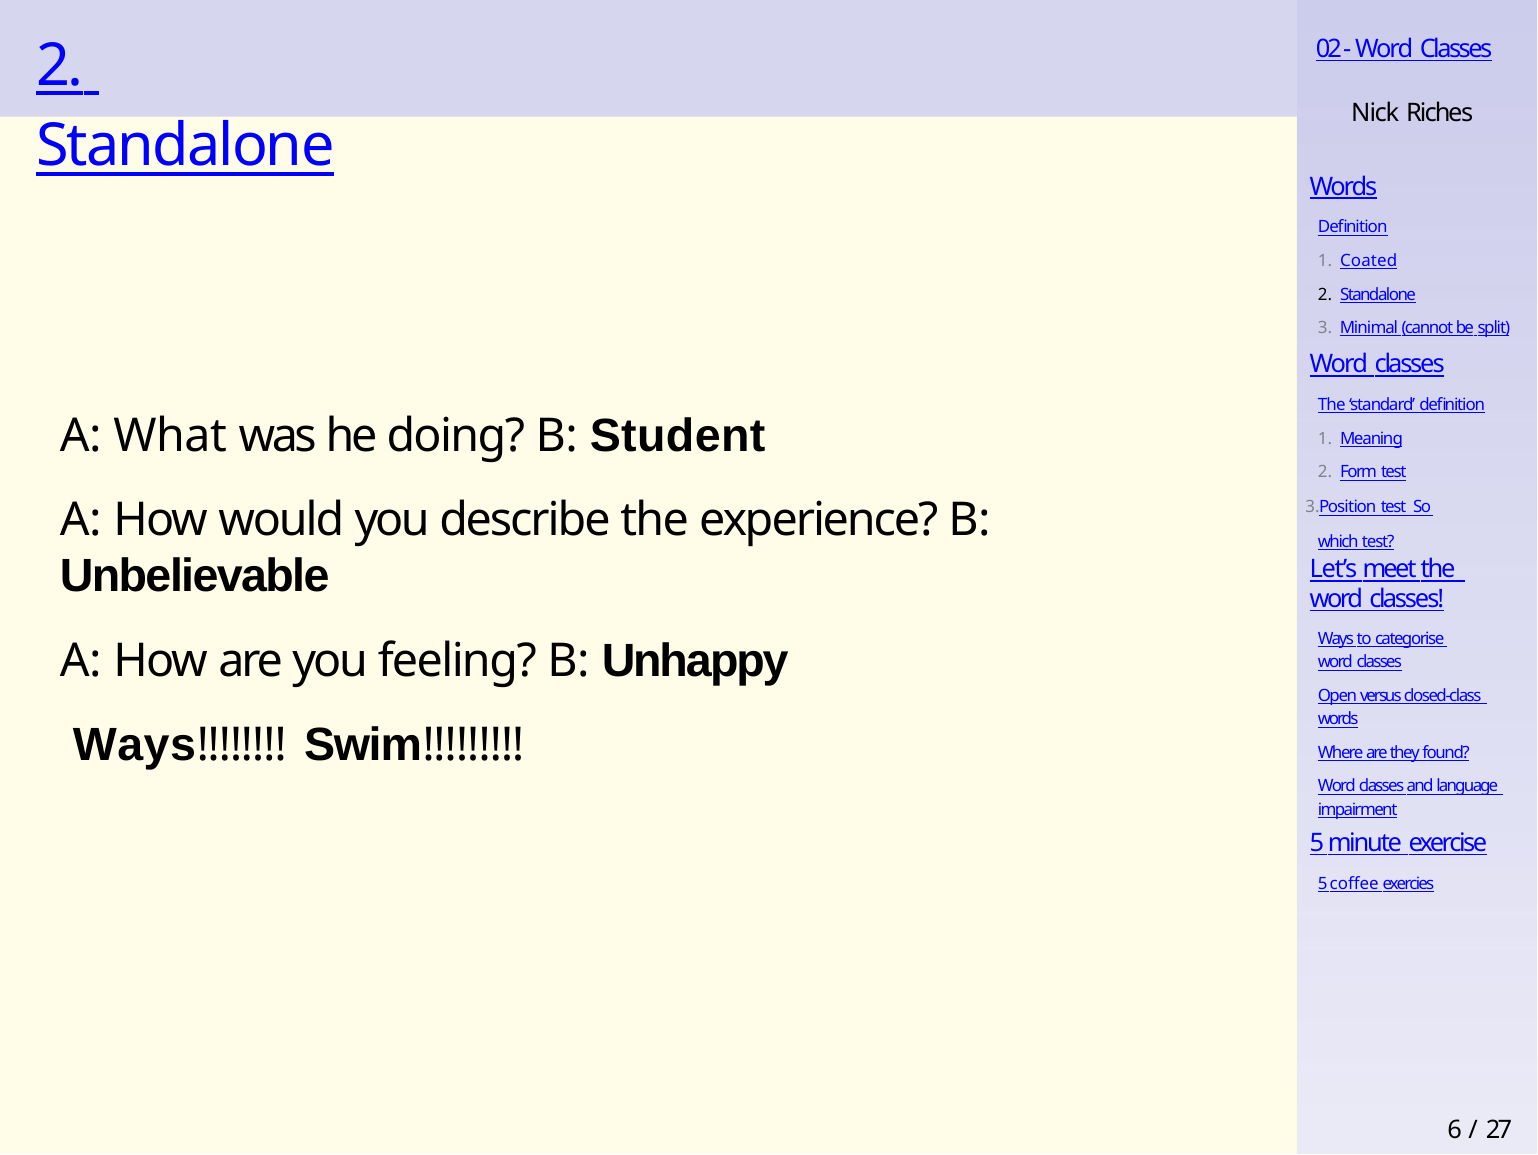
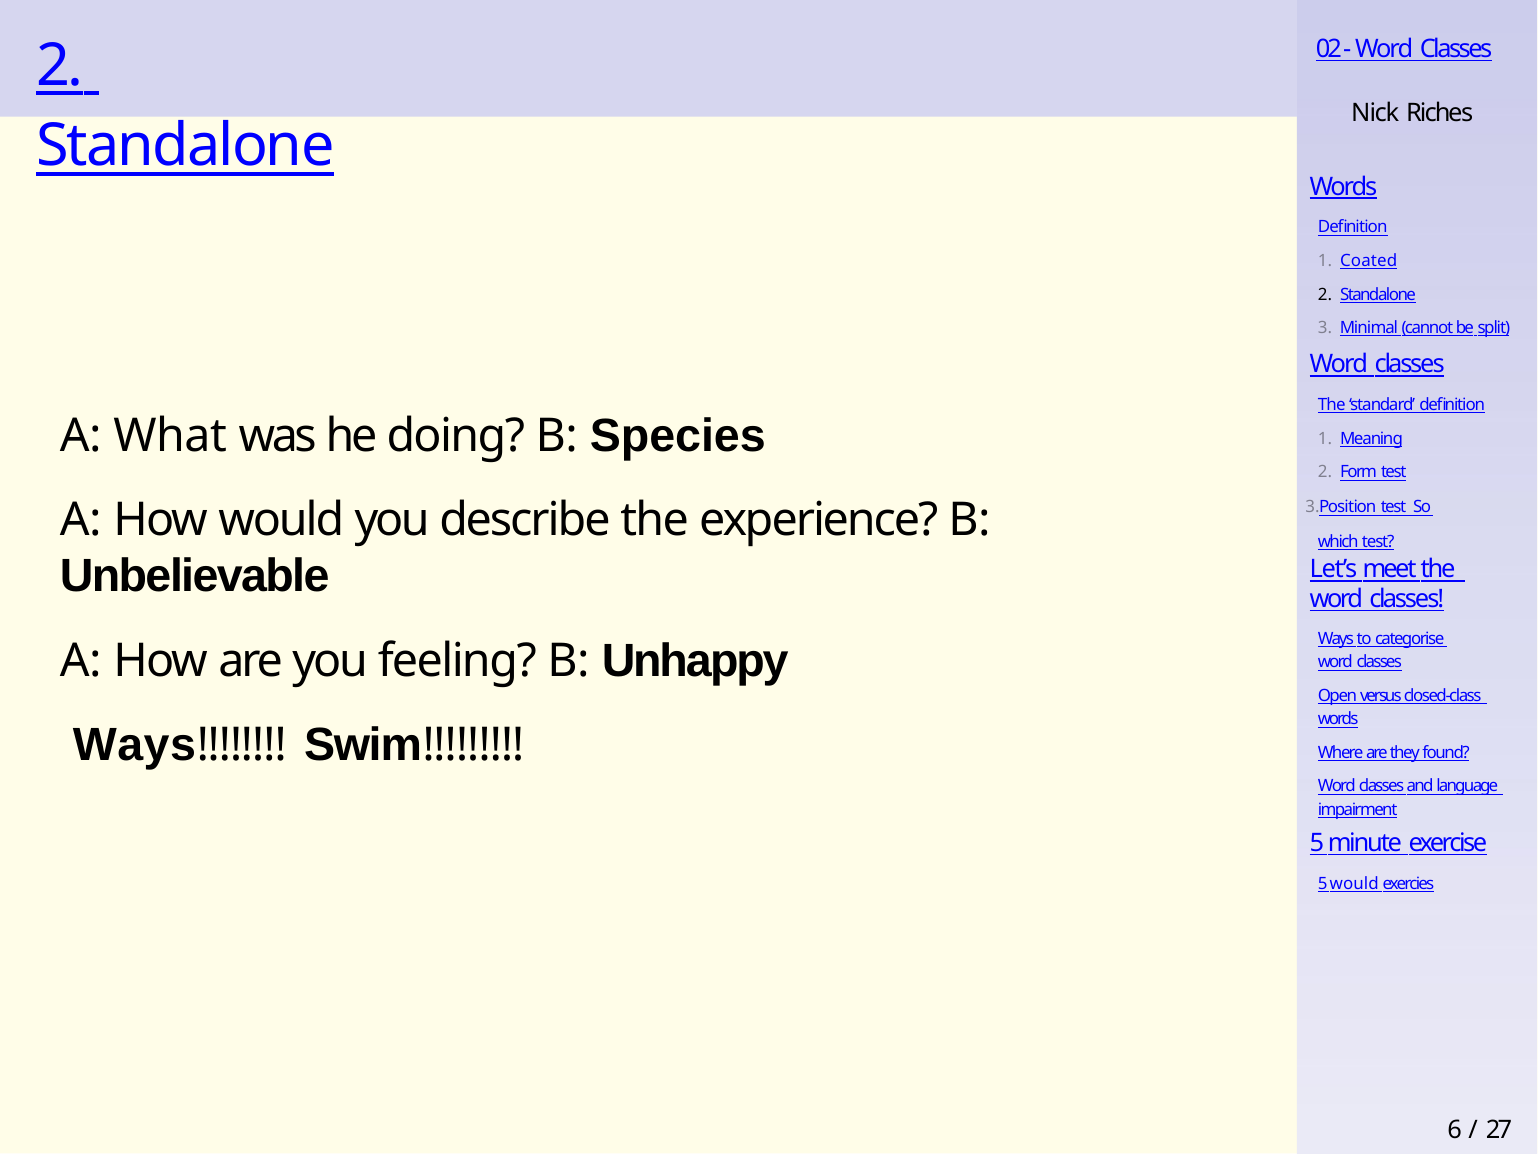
Student: Student -> Species (678, 436)
5 coffee: coffee -> would (1354, 883)
